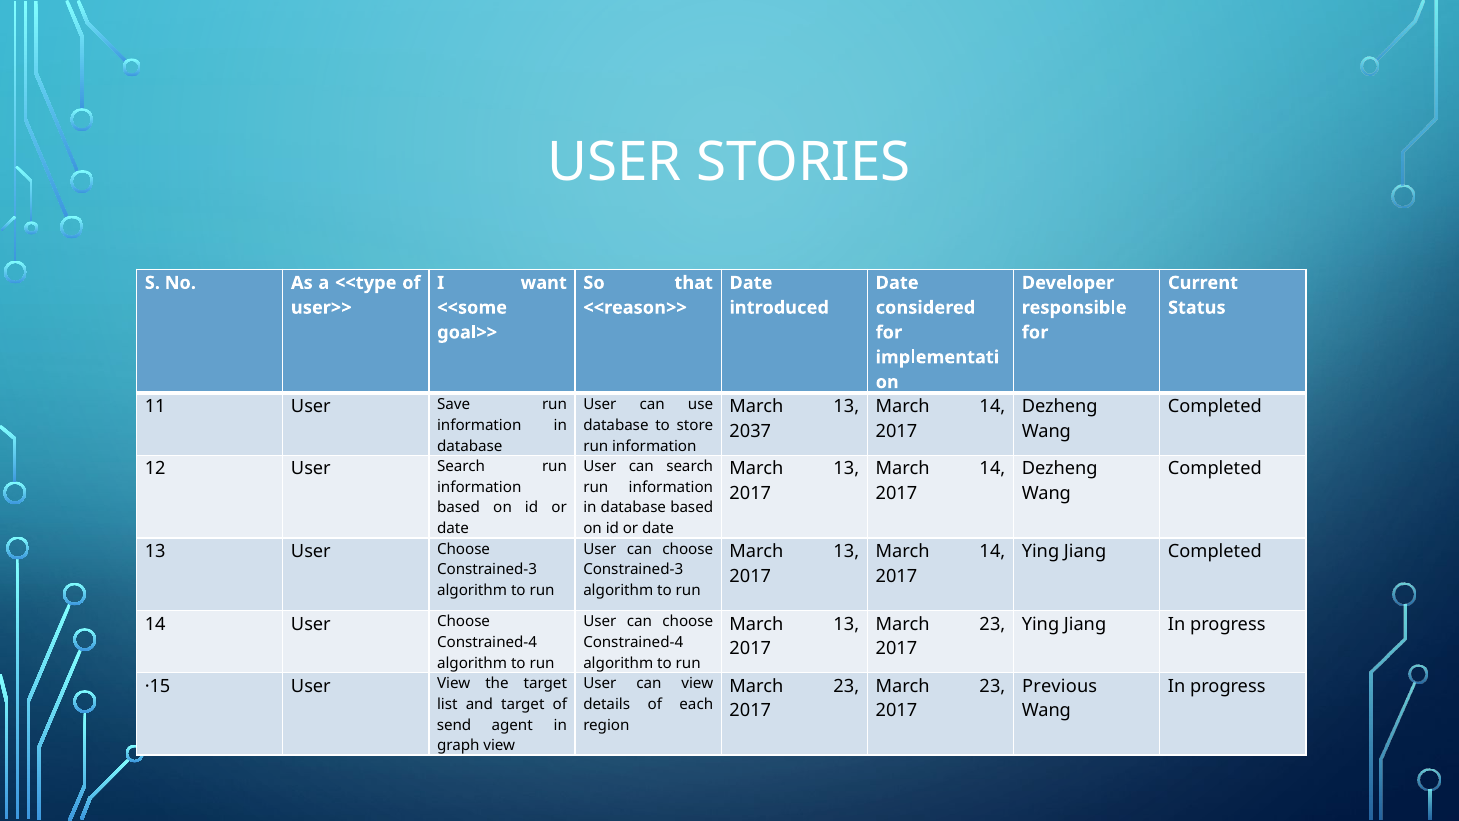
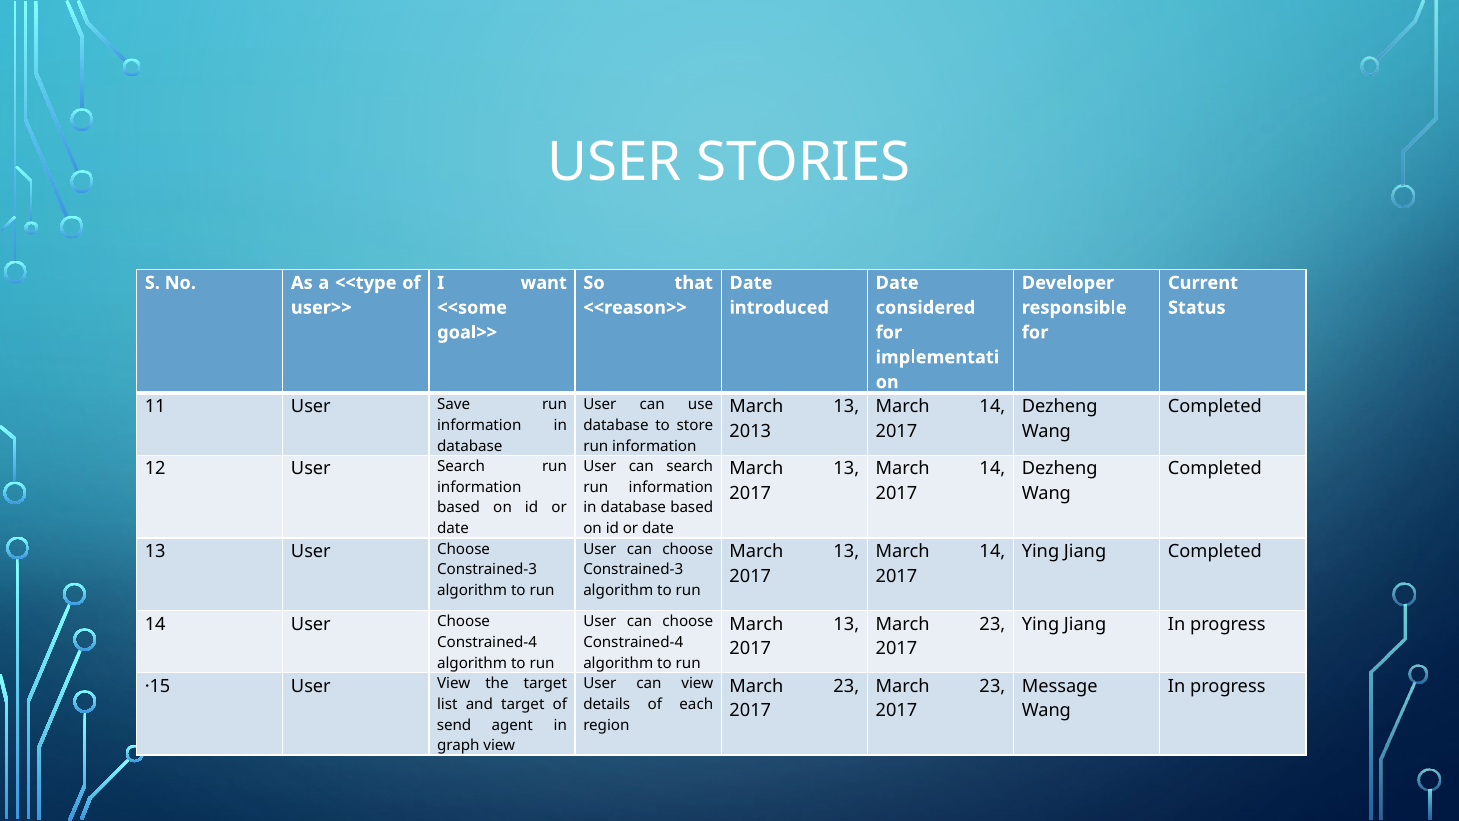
2037: 2037 -> 2013 (750, 432)
Previous: Previous -> Message (1060, 686)
